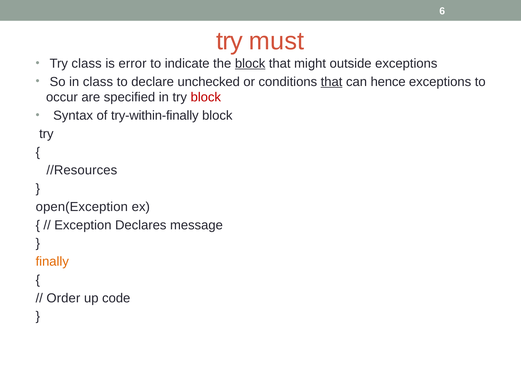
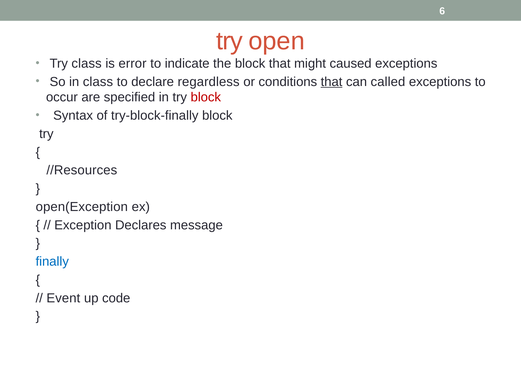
must: must -> open (277, 41)
block underline: present -> none (250, 63)
outside: outside -> caused (351, 63)
unchecked: unchecked -> regardless (209, 82)
hence: hence -> called (388, 82)
try-within-finally: try-within-finally -> try-block-finally (155, 116)
finally colour: orange -> blue (52, 261)
Order: Order -> Event (63, 298)
